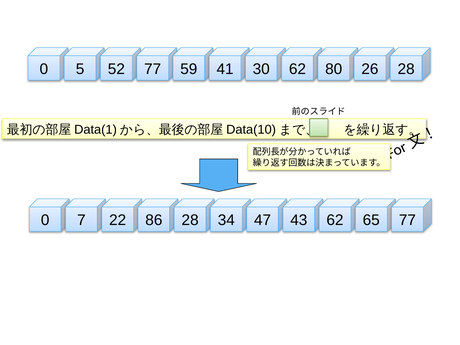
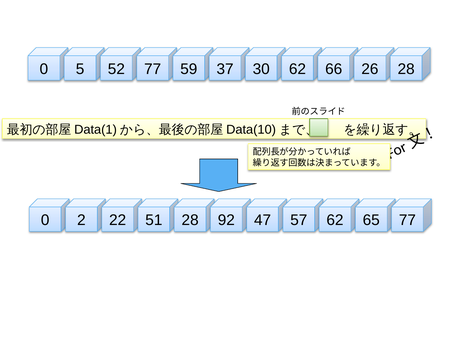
41: 41 -> 37 (225, 69)
80: 80 -> 66 (334, 69)
7: 7 -> 2 (81, 220)
86: 86 -> 51 (154, 220)
34: 34 -> 92 (226, 220)
43: 43 -> 57 (299, 220)
